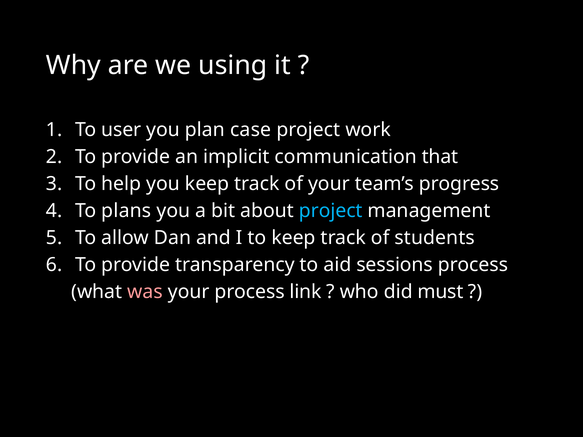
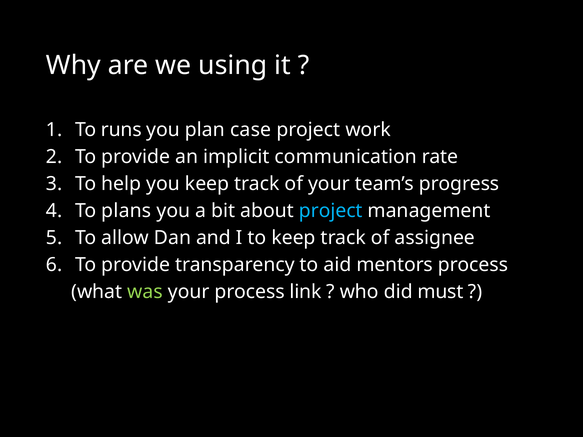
user: user -> runs (121, 130)
that: that -> rate (440, 157)
students: students -> assignee (435, 238)
sessions: sessions -> mentors (395, 265)
was colour: pink -> light green (145, 292)
